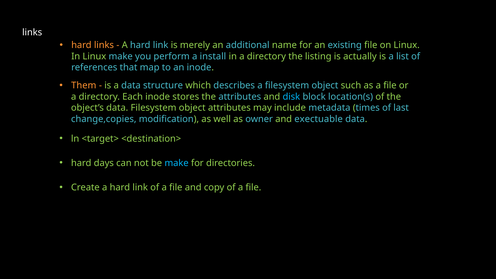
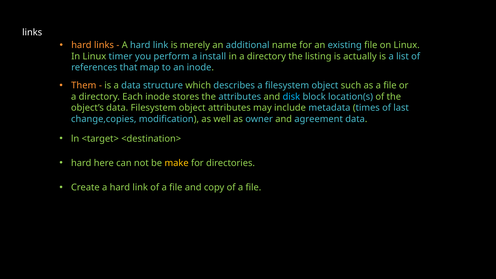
Linux make: make -> timer (121, 56)
exectuable: exectuable -> agreement (319, 119)
days: days -> here (104, 163)
make colour: light blue -> yellow (177, 163)
